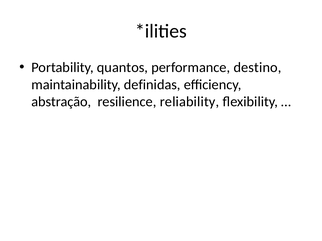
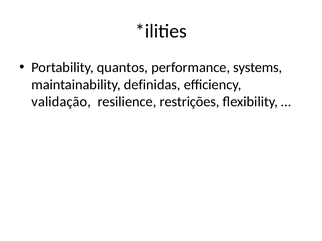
destino: destino -> systems (258, 68)
abstração: abstração -> validação (61, 102)
reliability: reliability -> restrições (190, 102)
